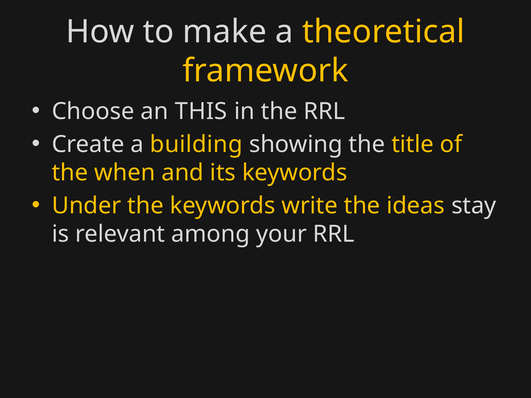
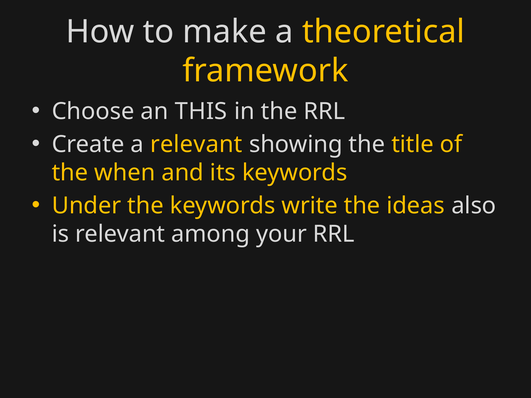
a building: building -> relevant (196, 144)
stay: stay -> also (474, 206)
